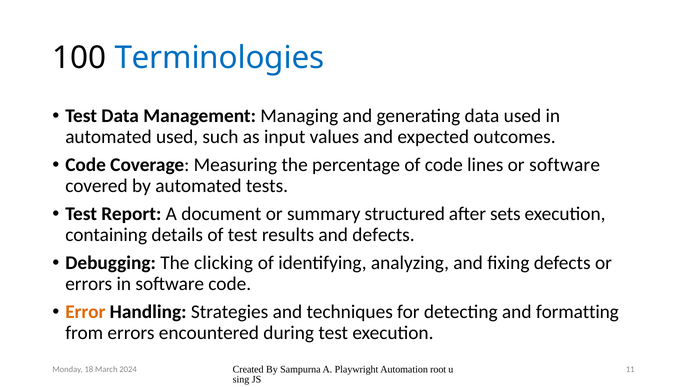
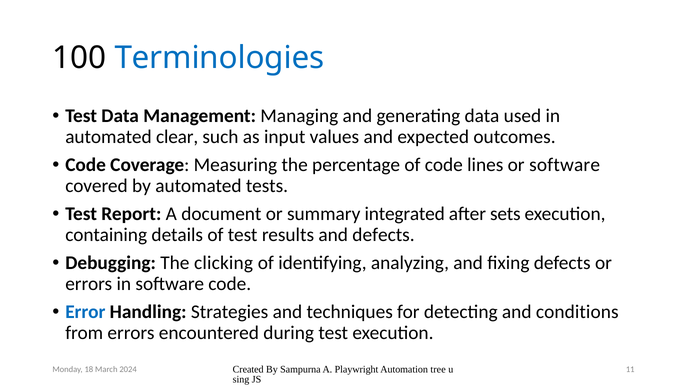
automated used: used -> clear (177, 137)
structured: structured -> integrated (405, 214)
Error colour: orange -> blue (85, 312)
formatting: formatting -> conditions (577, 312)
root: root -> tree (438, 369)
